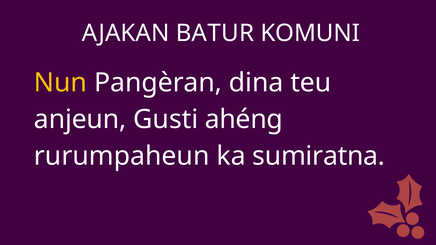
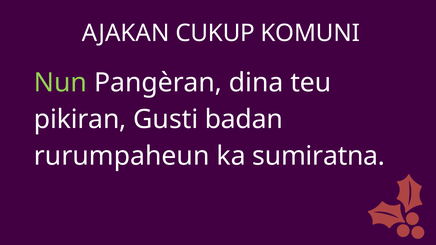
BATUR: BATUR -> CUKUP (215, 33)
Nun colour: yellow -> light green (61, 83)
anjeun: anjeun -> pikiran (80, 120)
ahéng: ahéng -> badan (244, 120)
